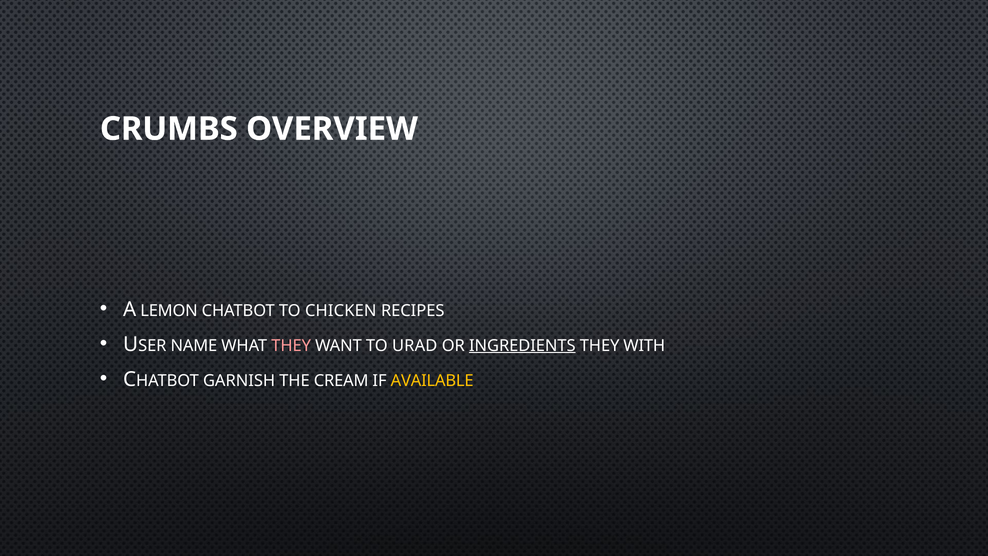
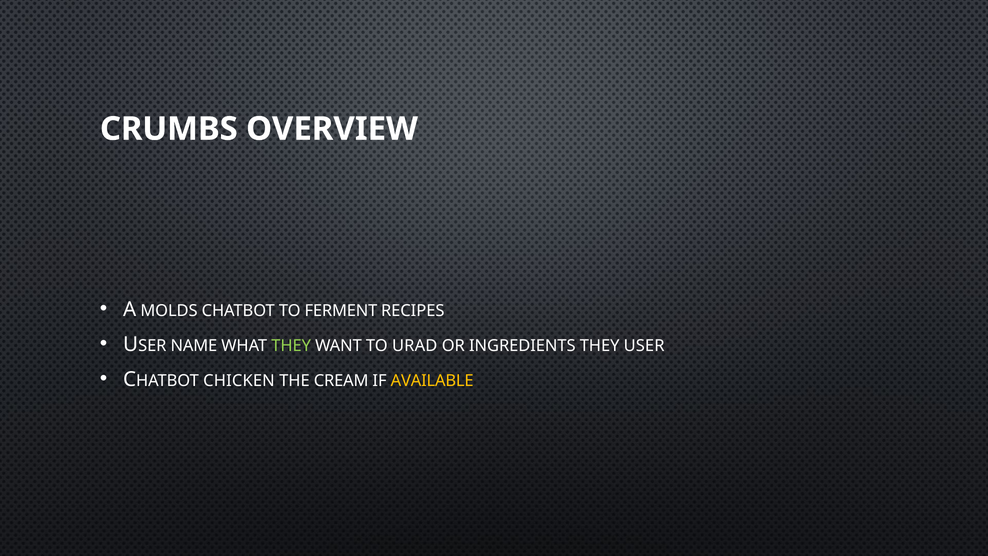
LEMON: LEMON -> MOLDS (169, 310)
CHICKEN: CHICKEN -> FERMENT (341, 310)
THEY colour: pink -> light green (291, 345)
INGREDIENTS underline: present -> none (522, 345)
WITH: WITH -> USER (644, 345)
GARNISH: GARNISH -> CHICKEN (239, 381)
